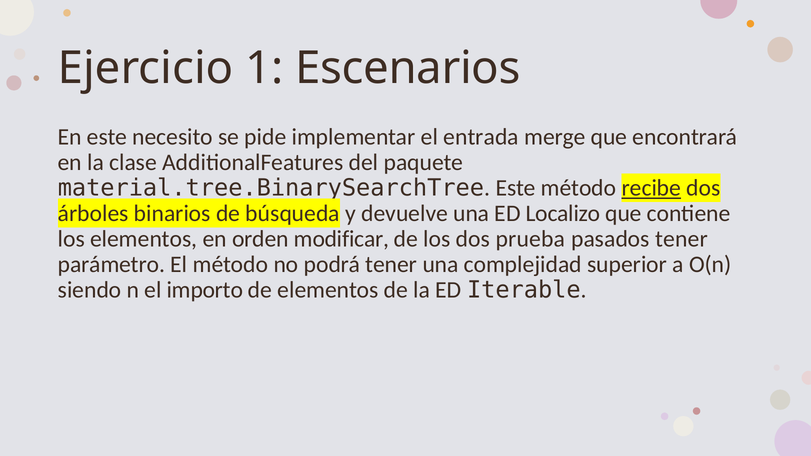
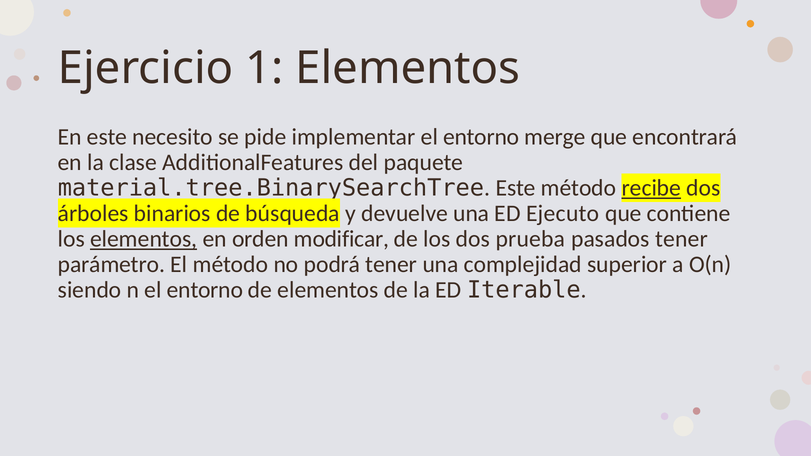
1 Escenarios: Escenarios -> Elementos (408, 68)
implementar el entrada: entrada -> entorno (481, 137)
Localizo: Localizo -> Ejecuto (563, 214)
elementos underline: none -> present (144, 239)
n el importo: importo -> entorno (205, 290)
